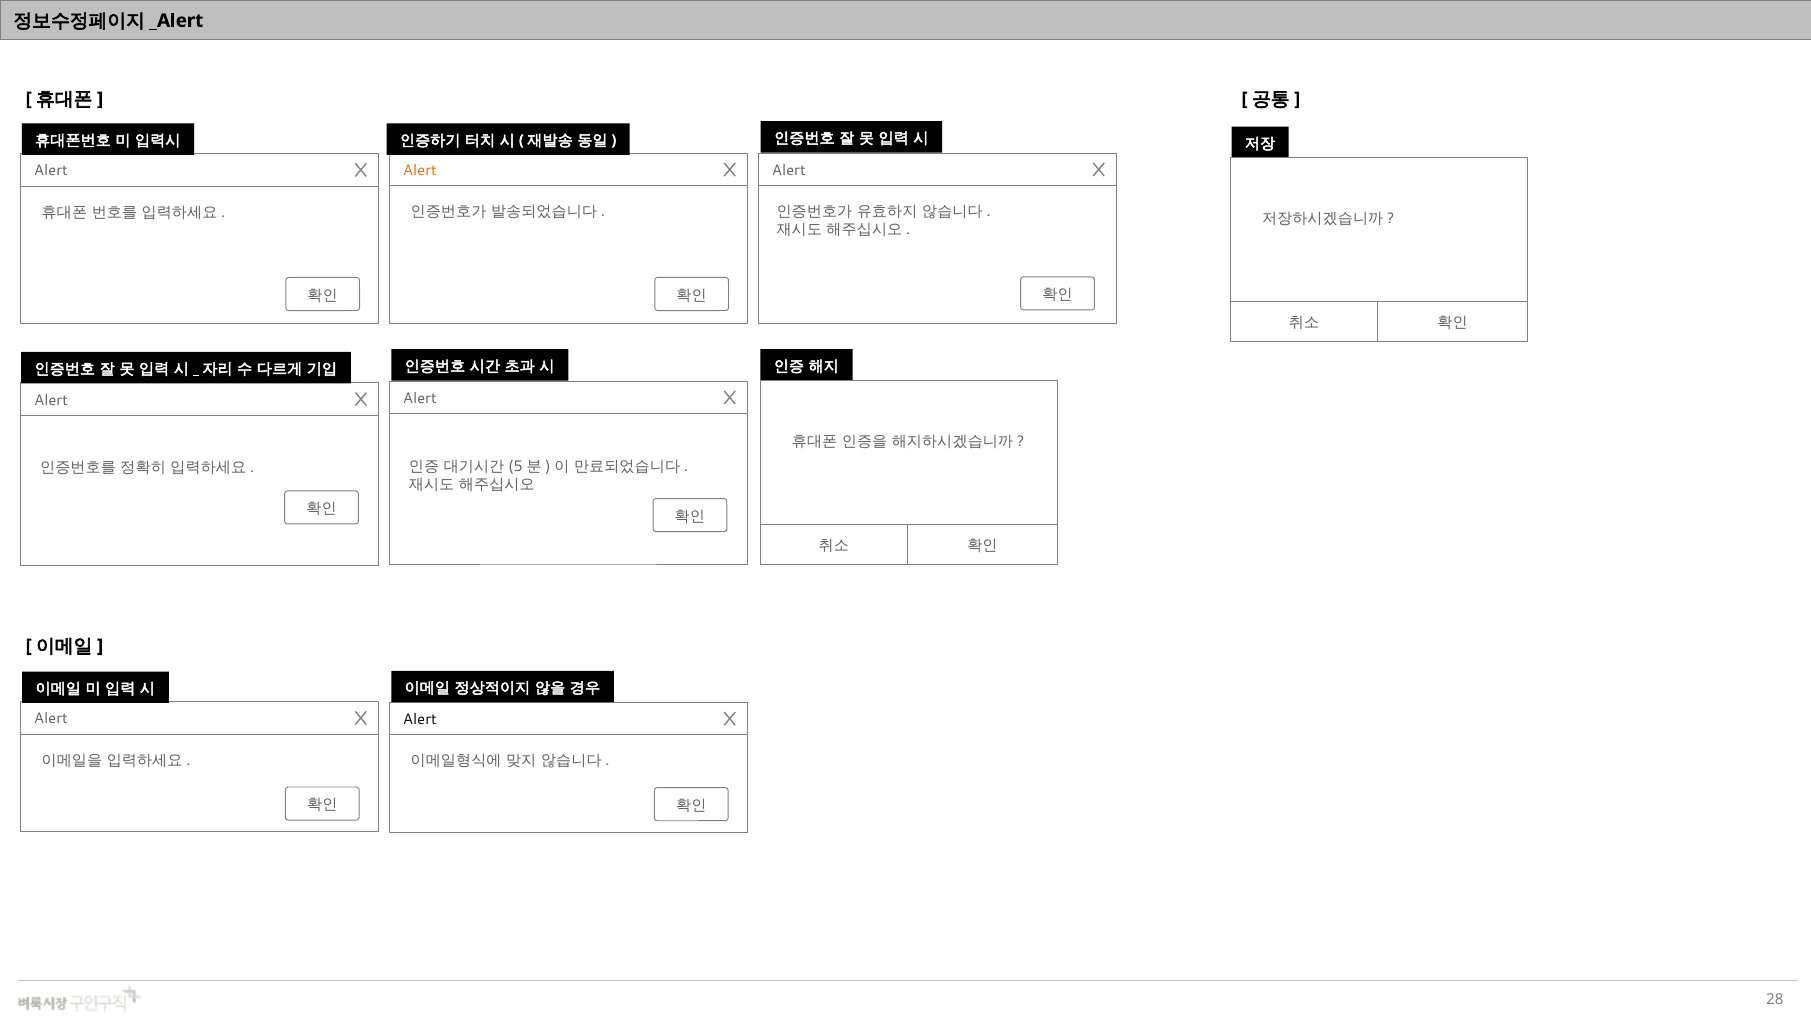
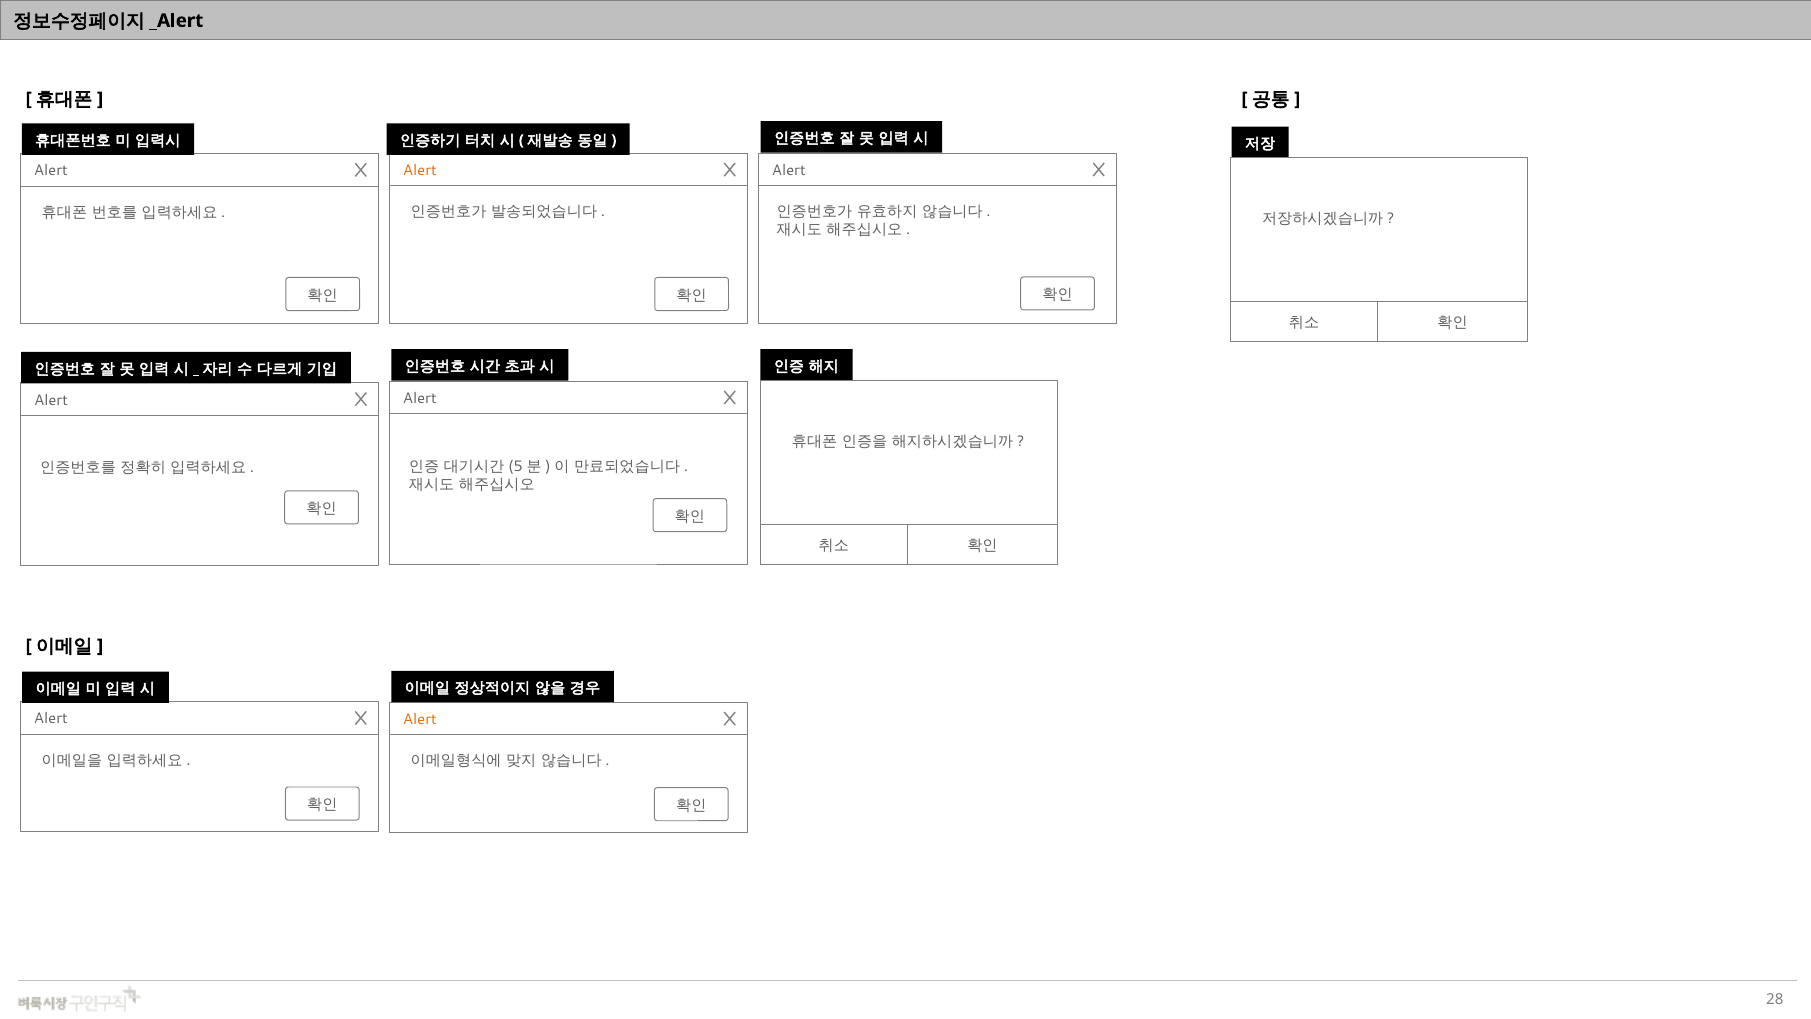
Alert colour: black -> orange (420, 719)
